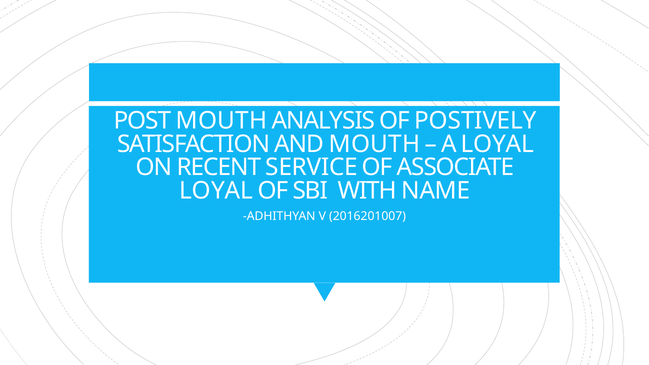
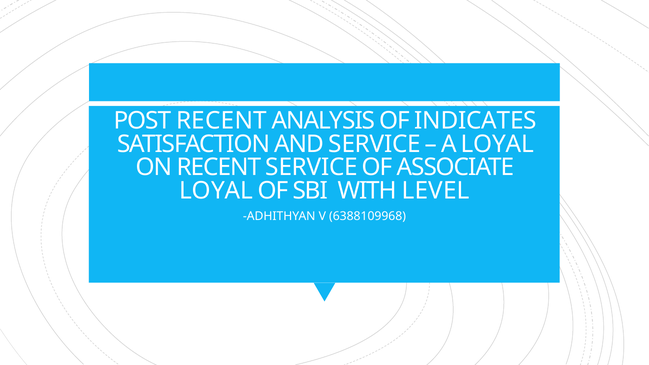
POST MOUTH: MOUTH -> RECENT (221, 121)
POSTIVELY: POSTIVELY -> INDICATES (476, 121)
AND MOUTH: MOUTH -> SERVICE (375, 144)
NAME: NAME -> LEVEL (436, 191)
2016201007: 2016201007 -> 6388109968 (368, 216)
